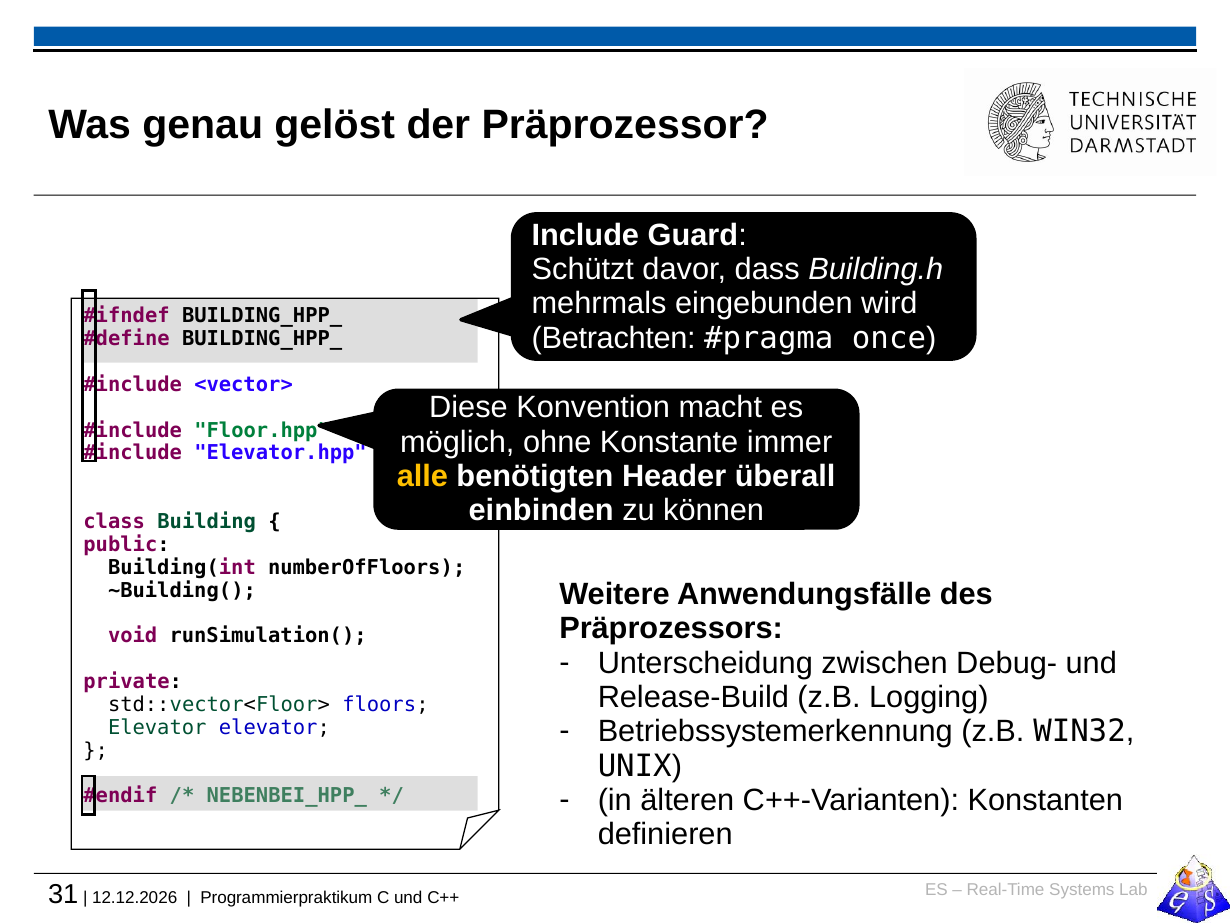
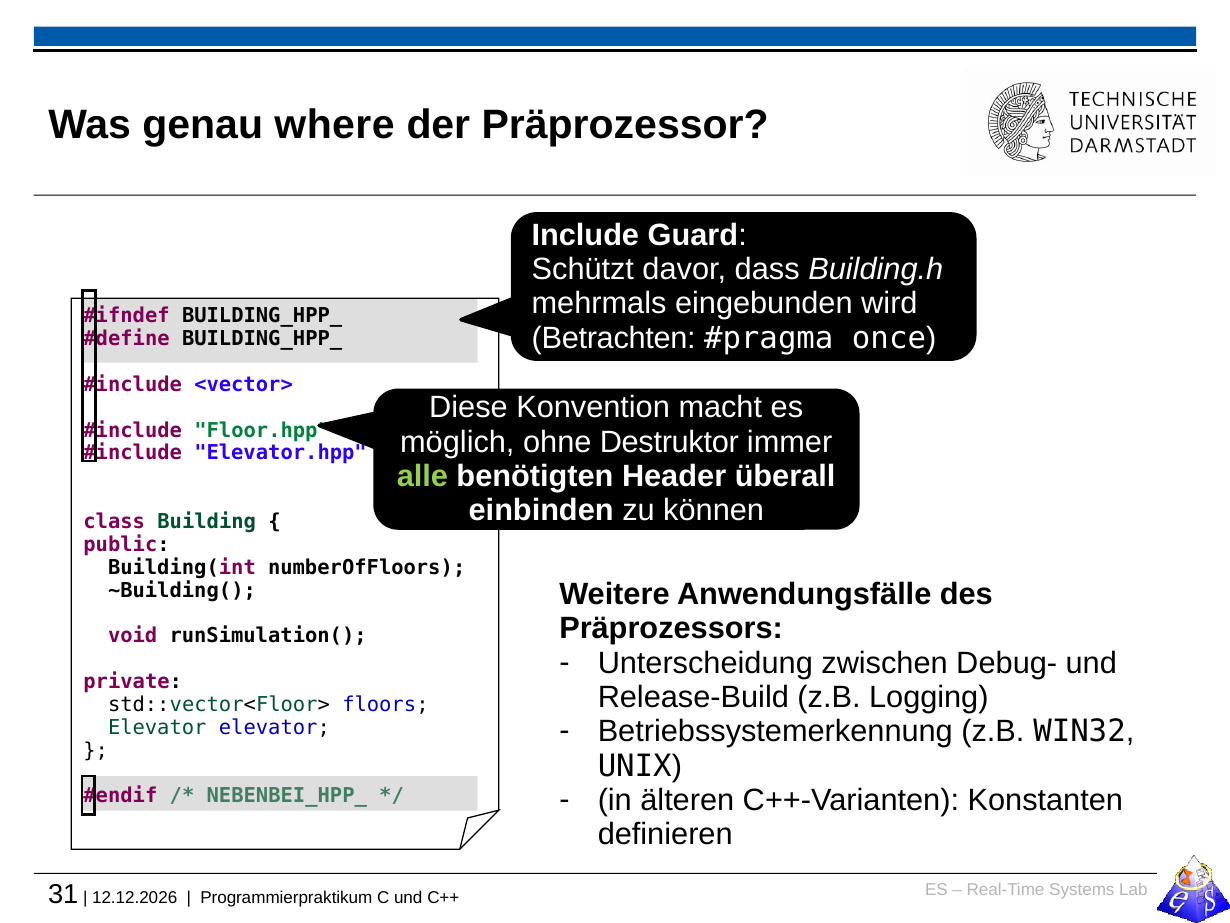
gelöst: gelöst -> where (335, 125)
Konstante: Konstante -> Destruktor (669, 442)
alle colour: yellow -> light green (422, 476)
